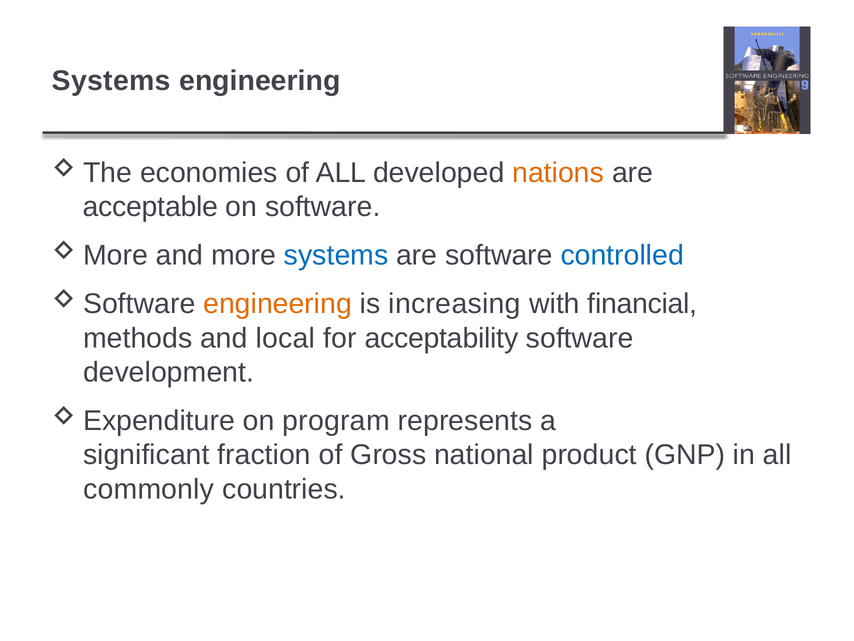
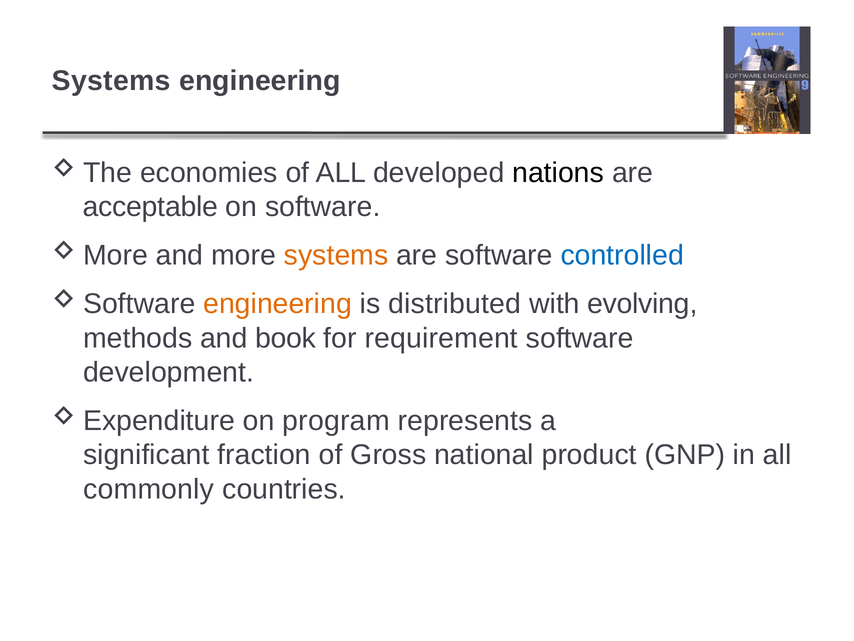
nations colour: orange -> black (558, 173)
systems colour: blue -> orange (336, 255)
increasing: increasing -> distributed (455, 304)
financial: financial -> evolving (642, 304)
local: local -> book (286, 338)
acceptability: acceptability -> requirement (441, 338)
